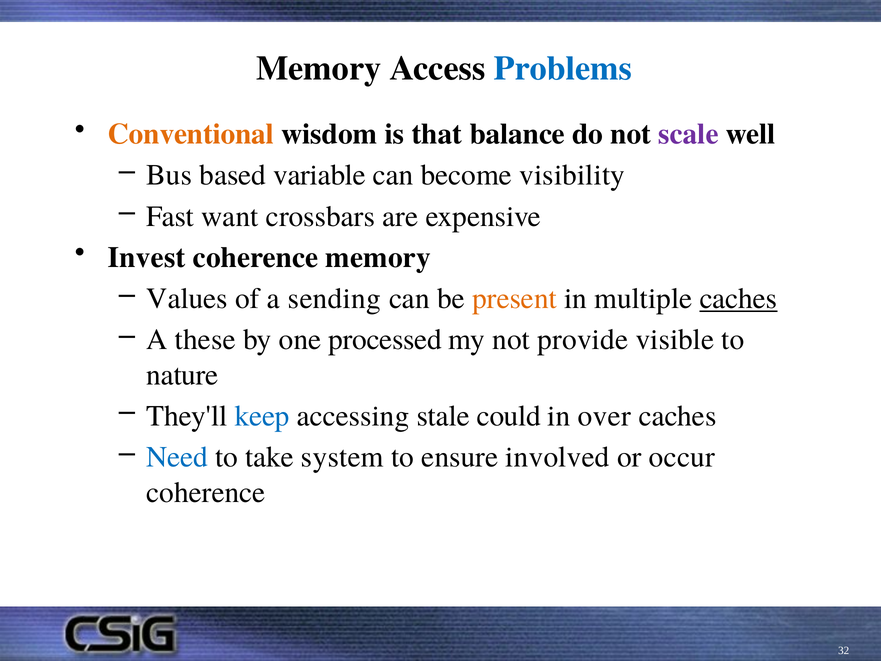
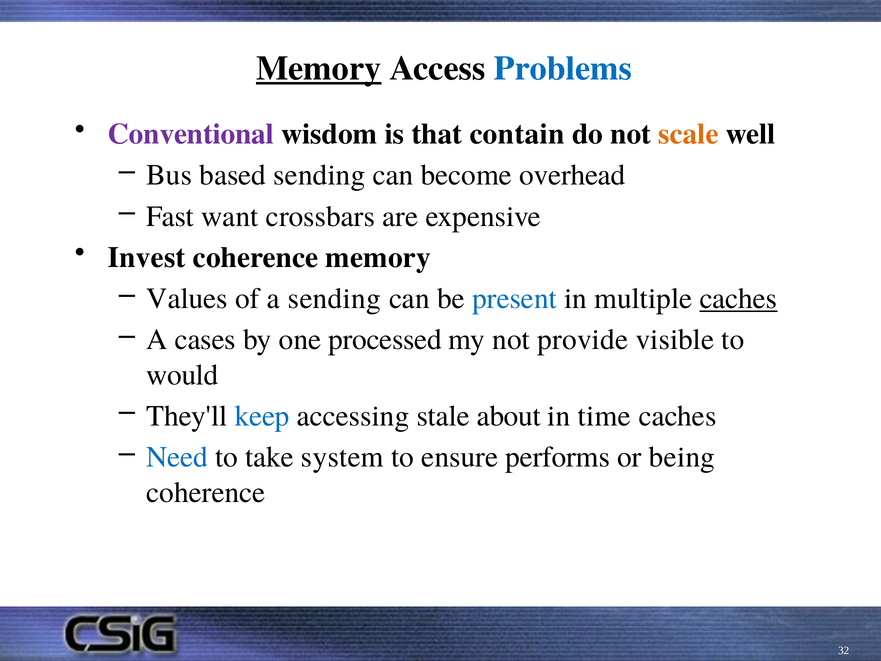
Memory underline: none -> present (319, 68)
Conventional colour: orange -> purple (191, 134)
balance: balance -> contain (517, 134)
scale colour: purple -> orange (688, 134)
based variable: variable -> sending (319, 175)
visibility: visibility -> overhead (572, 175)
present colour: orange -> blue (514, 298)
these: these -> cases (205, 340)
nature: nature -> would (182, 375)
could: could -> about (509, 416)
over: over -> time (604, 416)
involved: involved -> performs (558, 457)
occur: occur -> being (682, 457)
